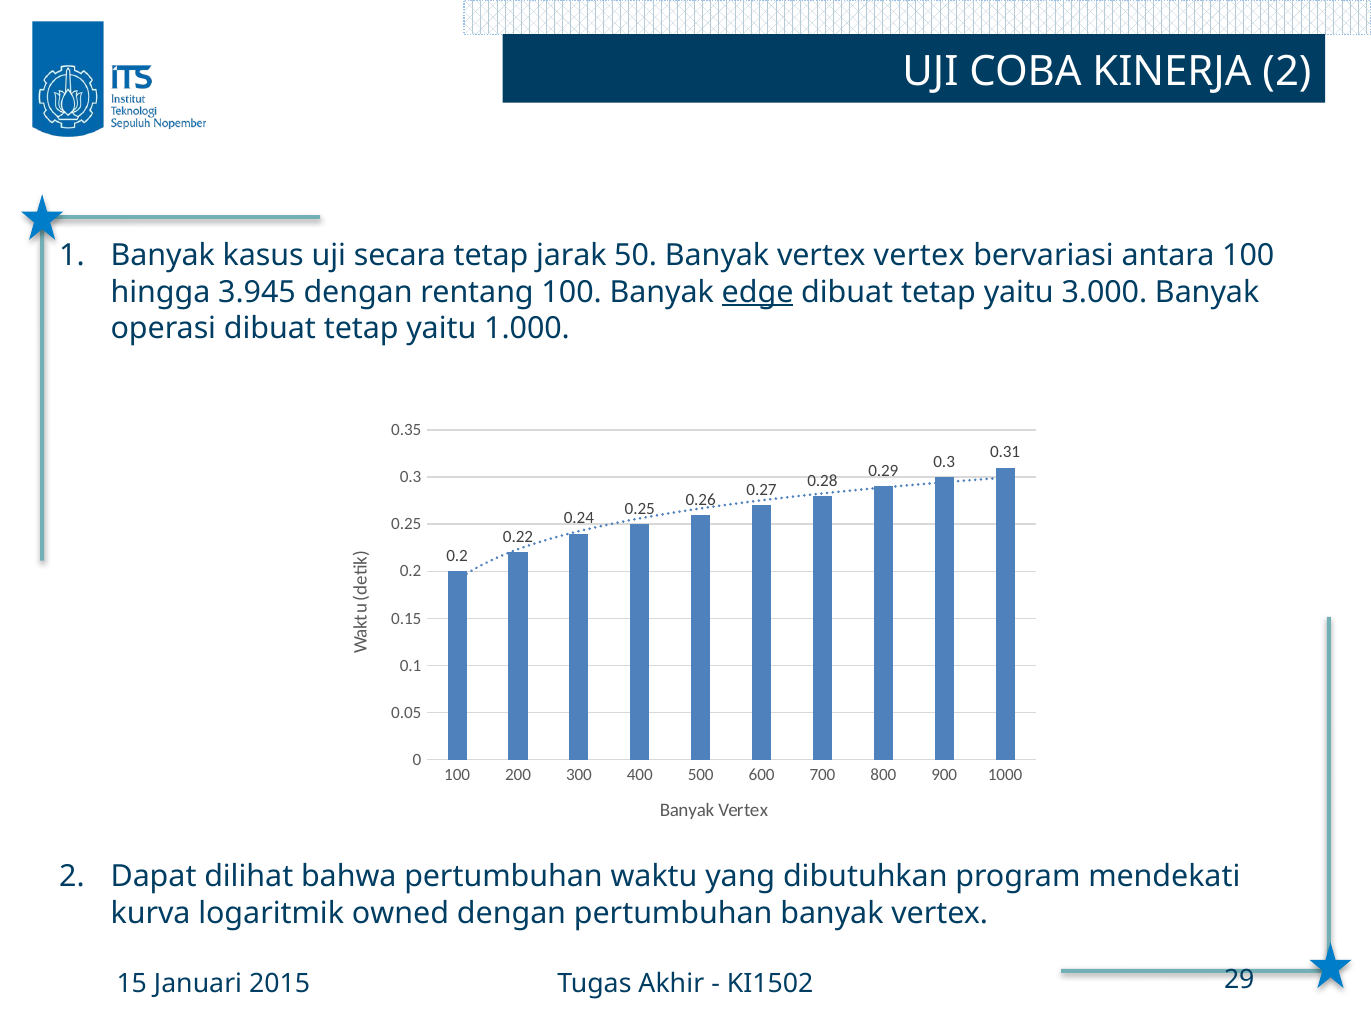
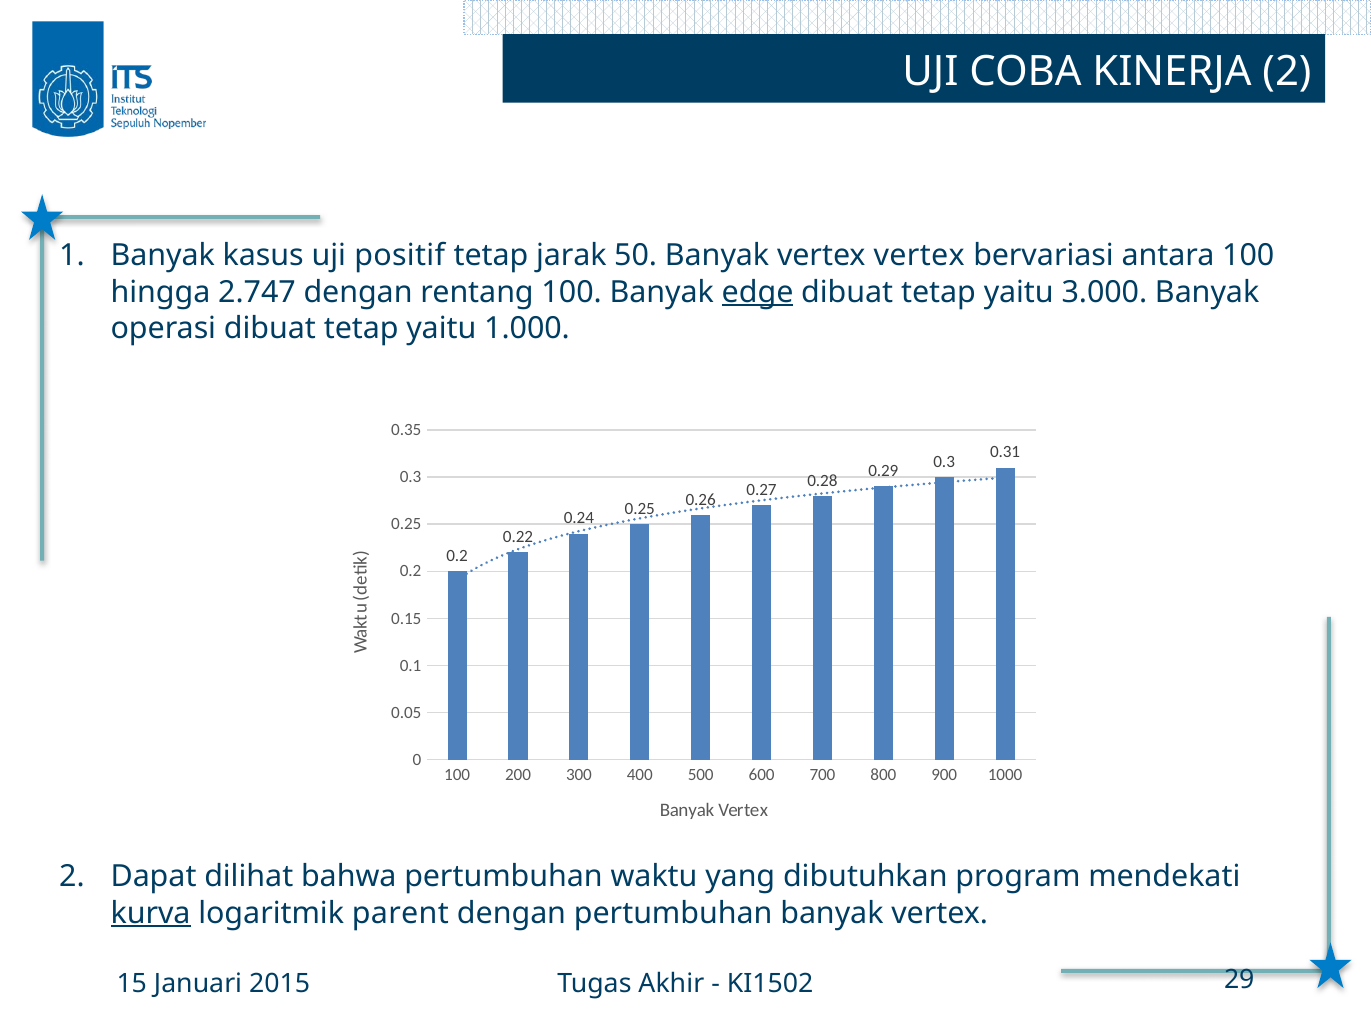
secara: secara -> positif (400, 256)
3.945: 3.945 -> 2.747 (257, 292)
kurva underline: none -> present (151, 913)
owned: owned -> parent (400, 913)
